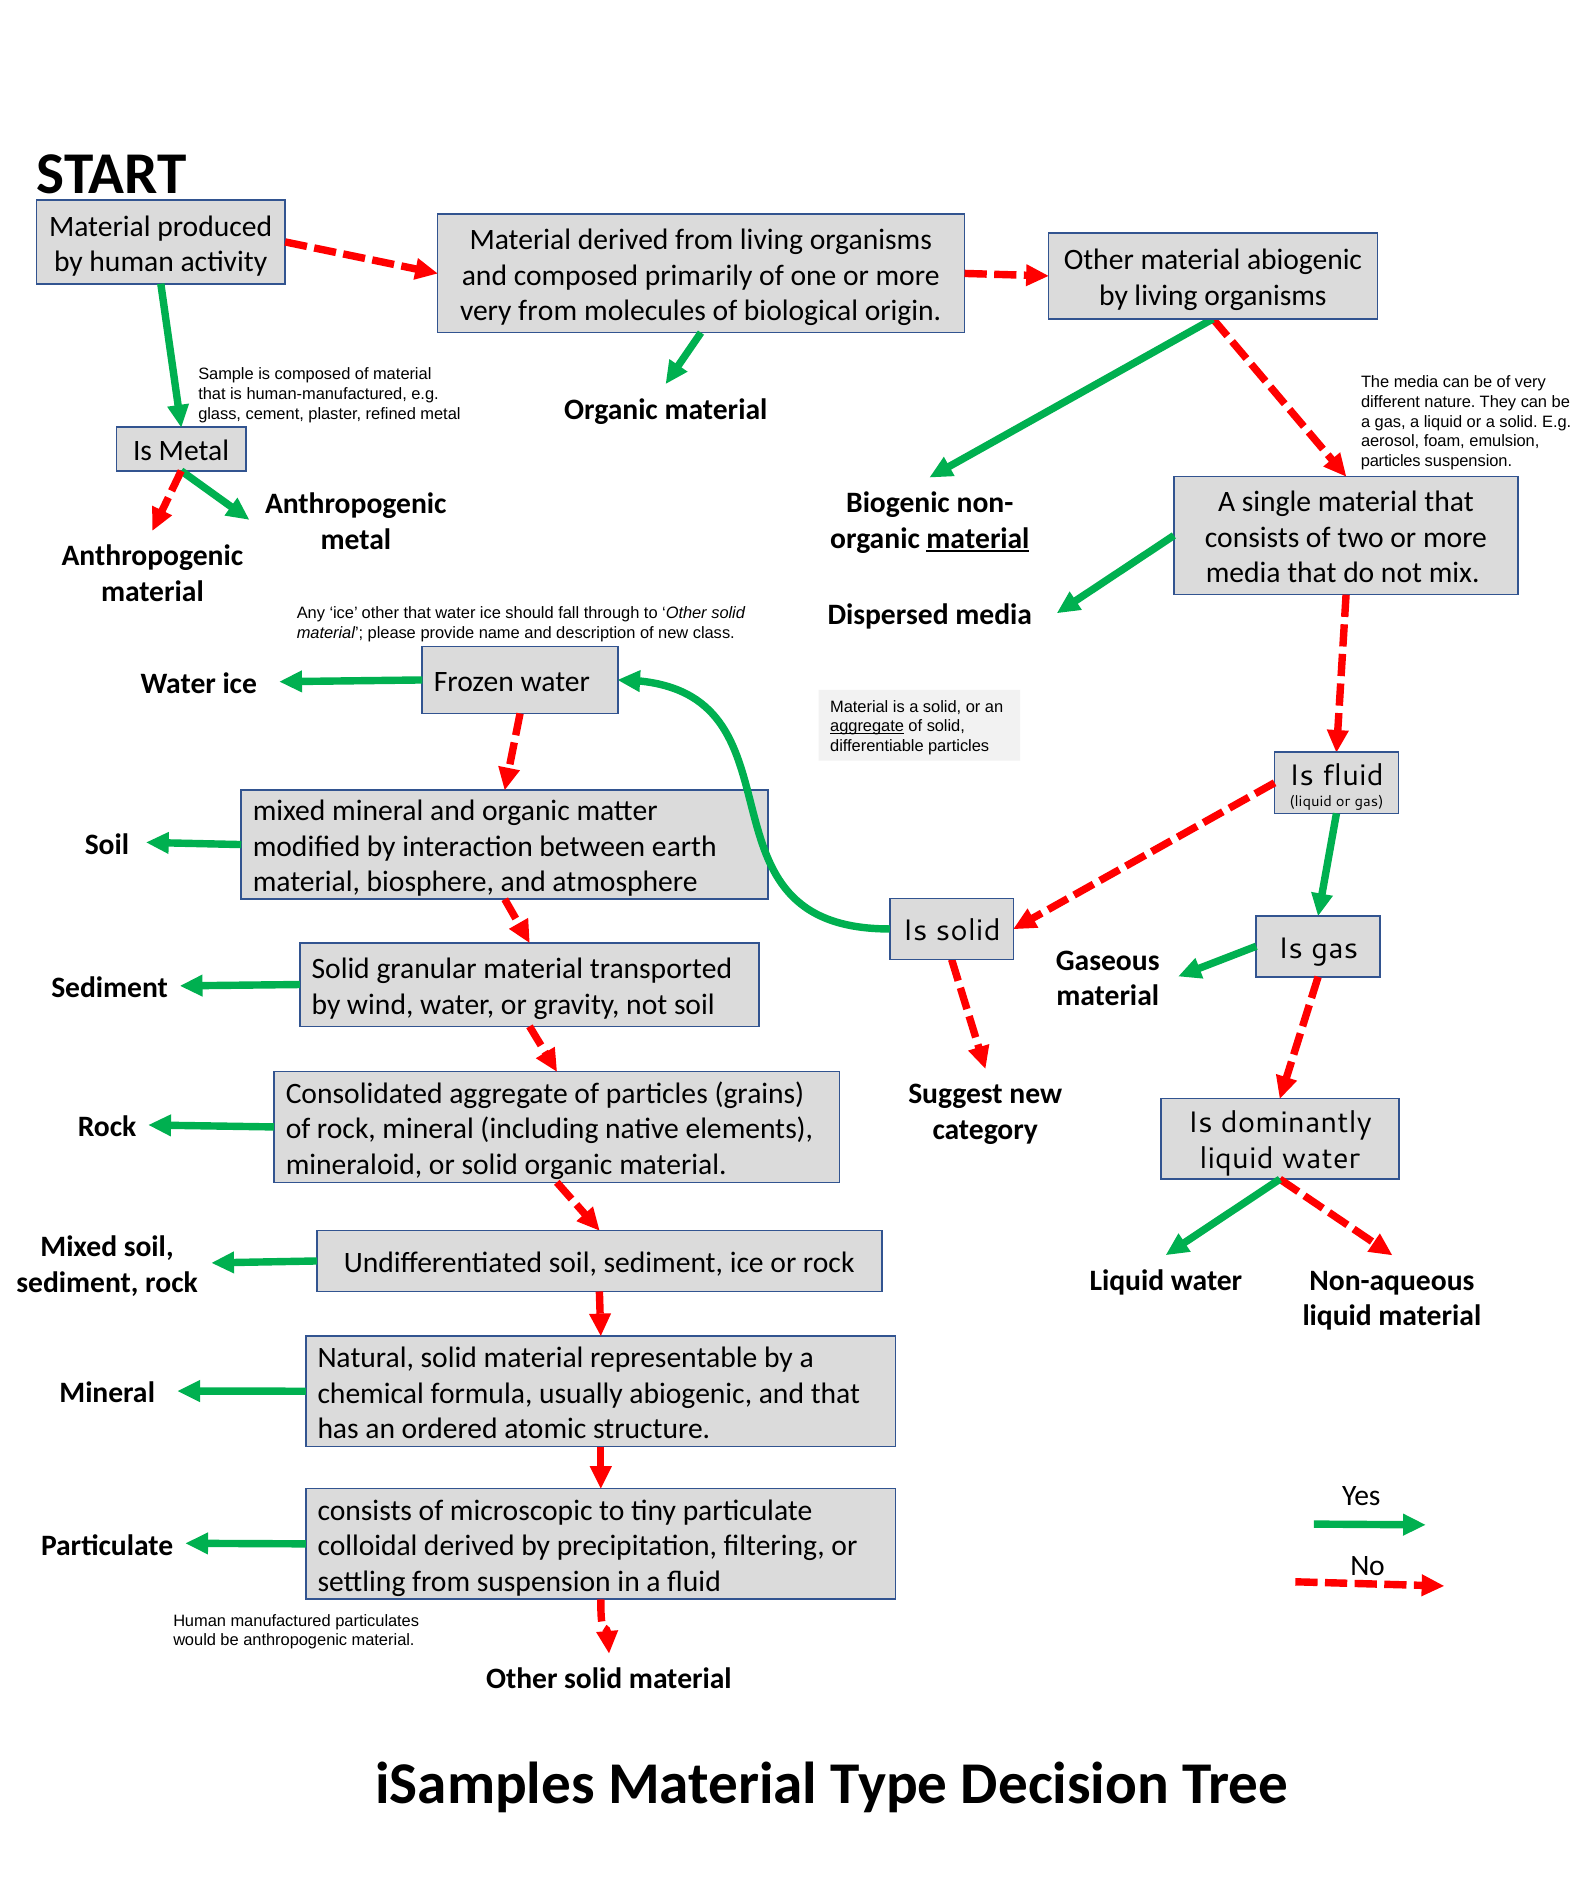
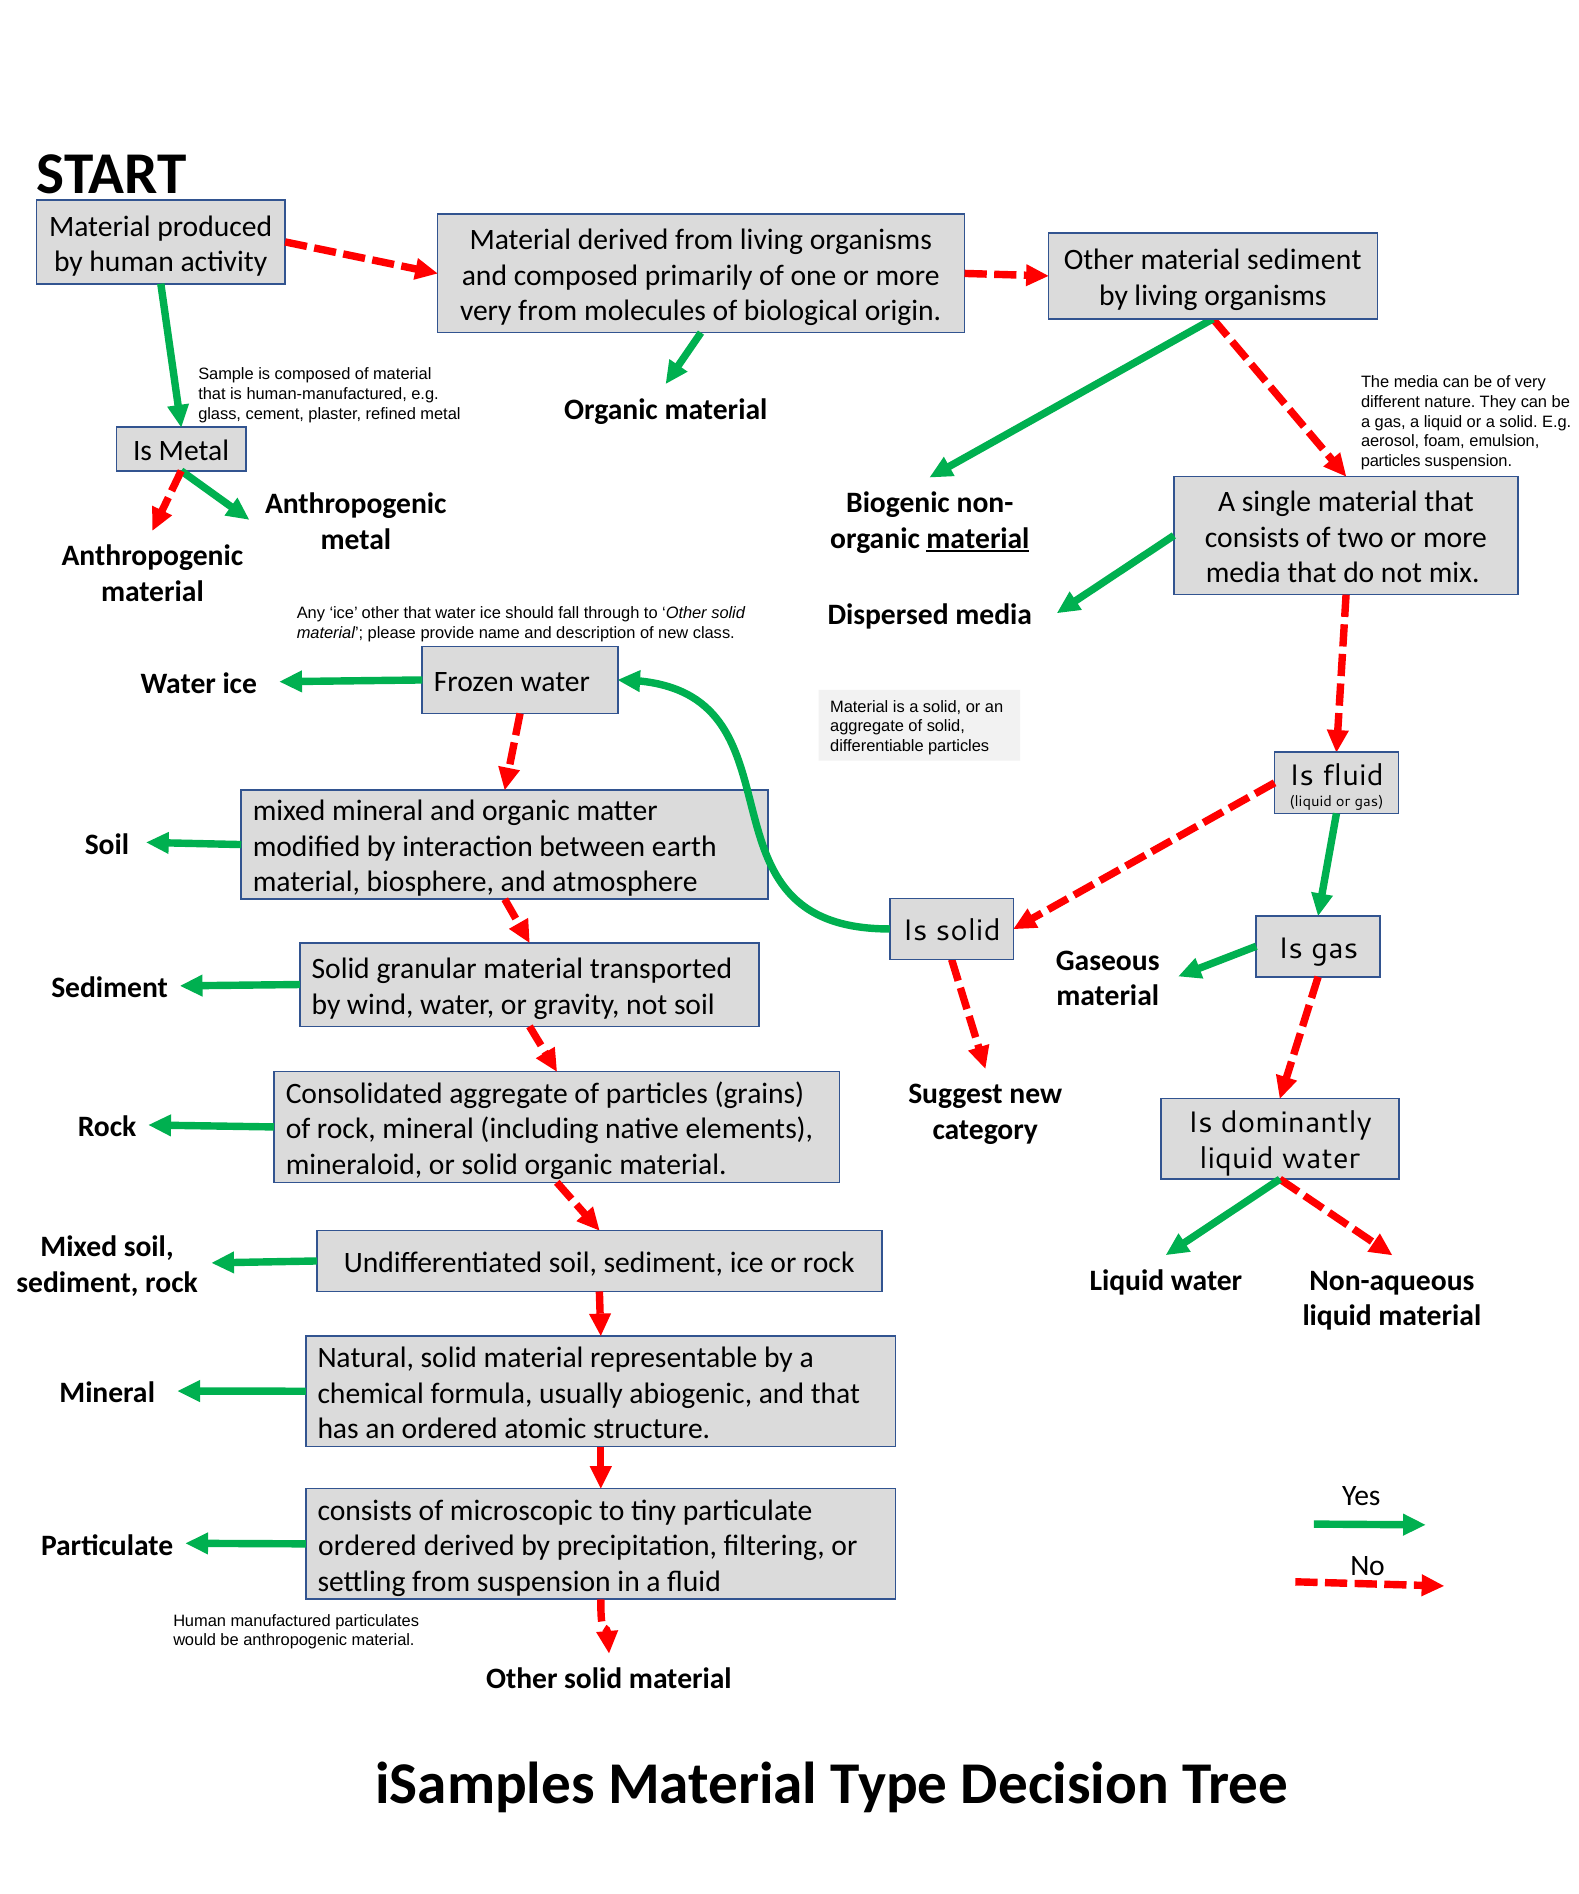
material abiogenic: abiogenic -> sediment (1304, 260)
aggregate underline: present -> none (867, 727)
colloidal: colloidal -> ordered (367, 1547)
